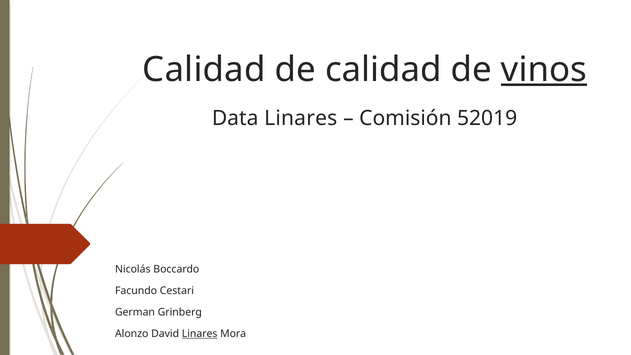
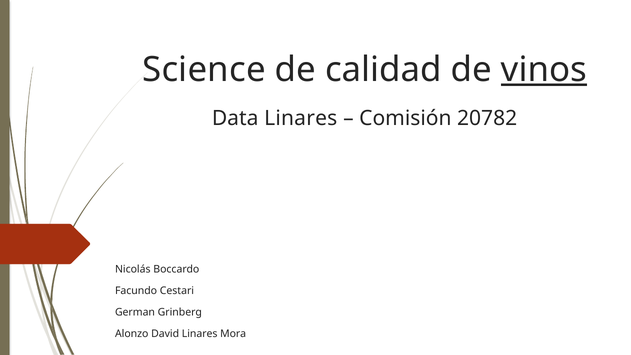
Calidad: Calidad -> Science (204, 70)
52019: 52019 -> 20782 (487, 118)
Linares underline: present -> none (200, 334)
